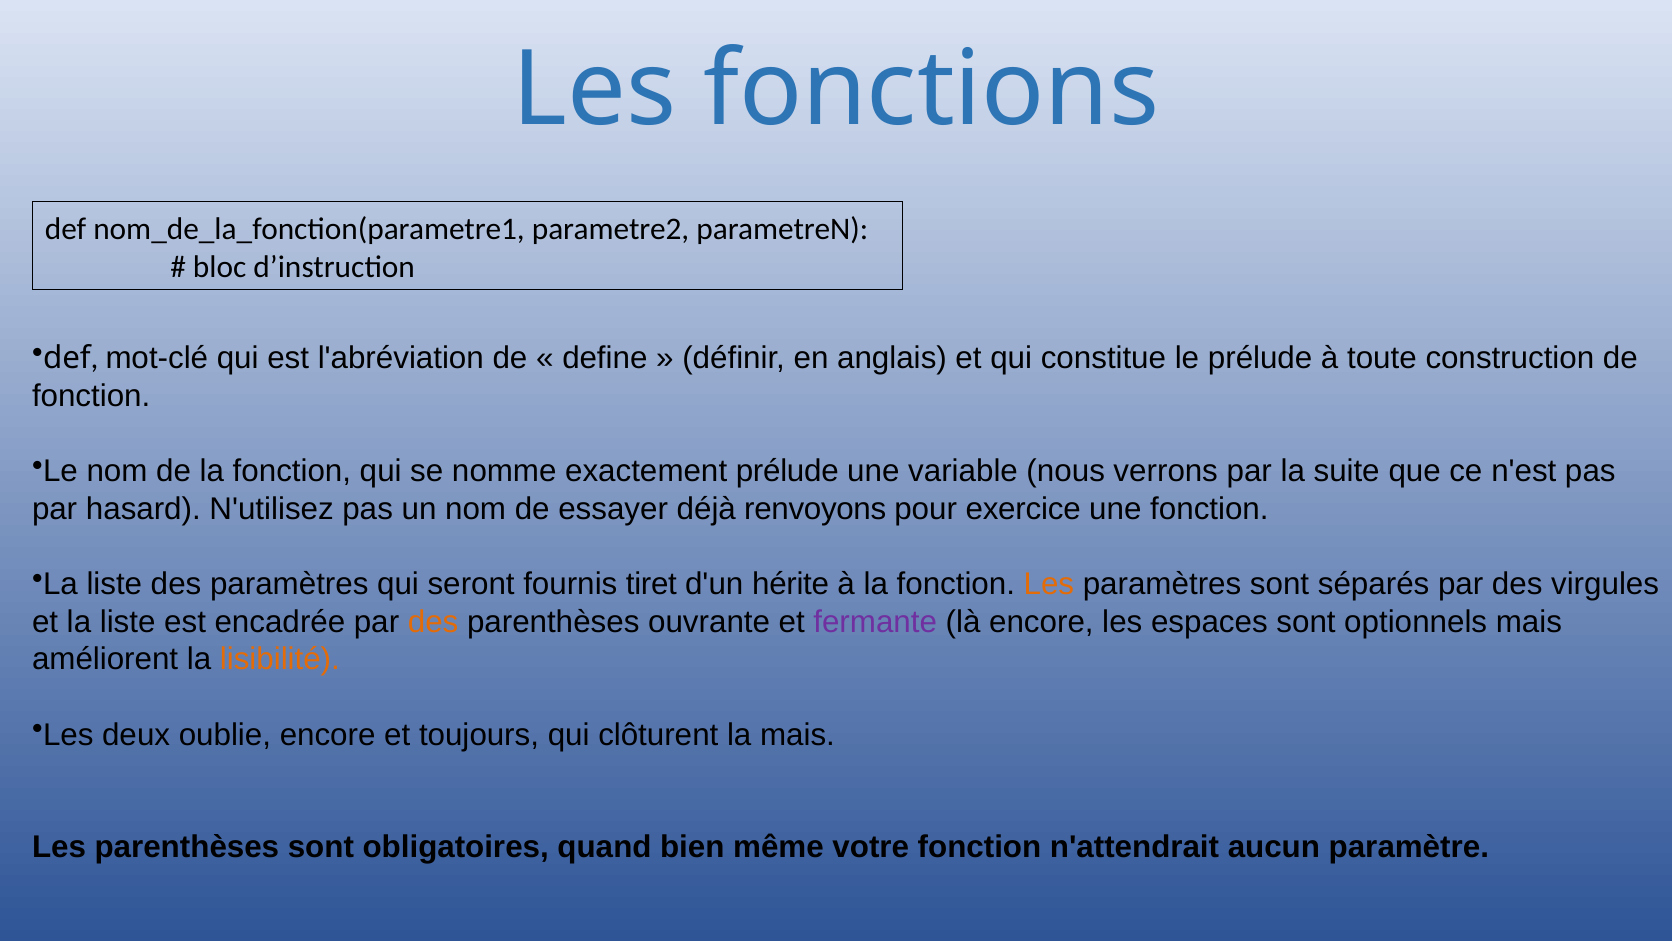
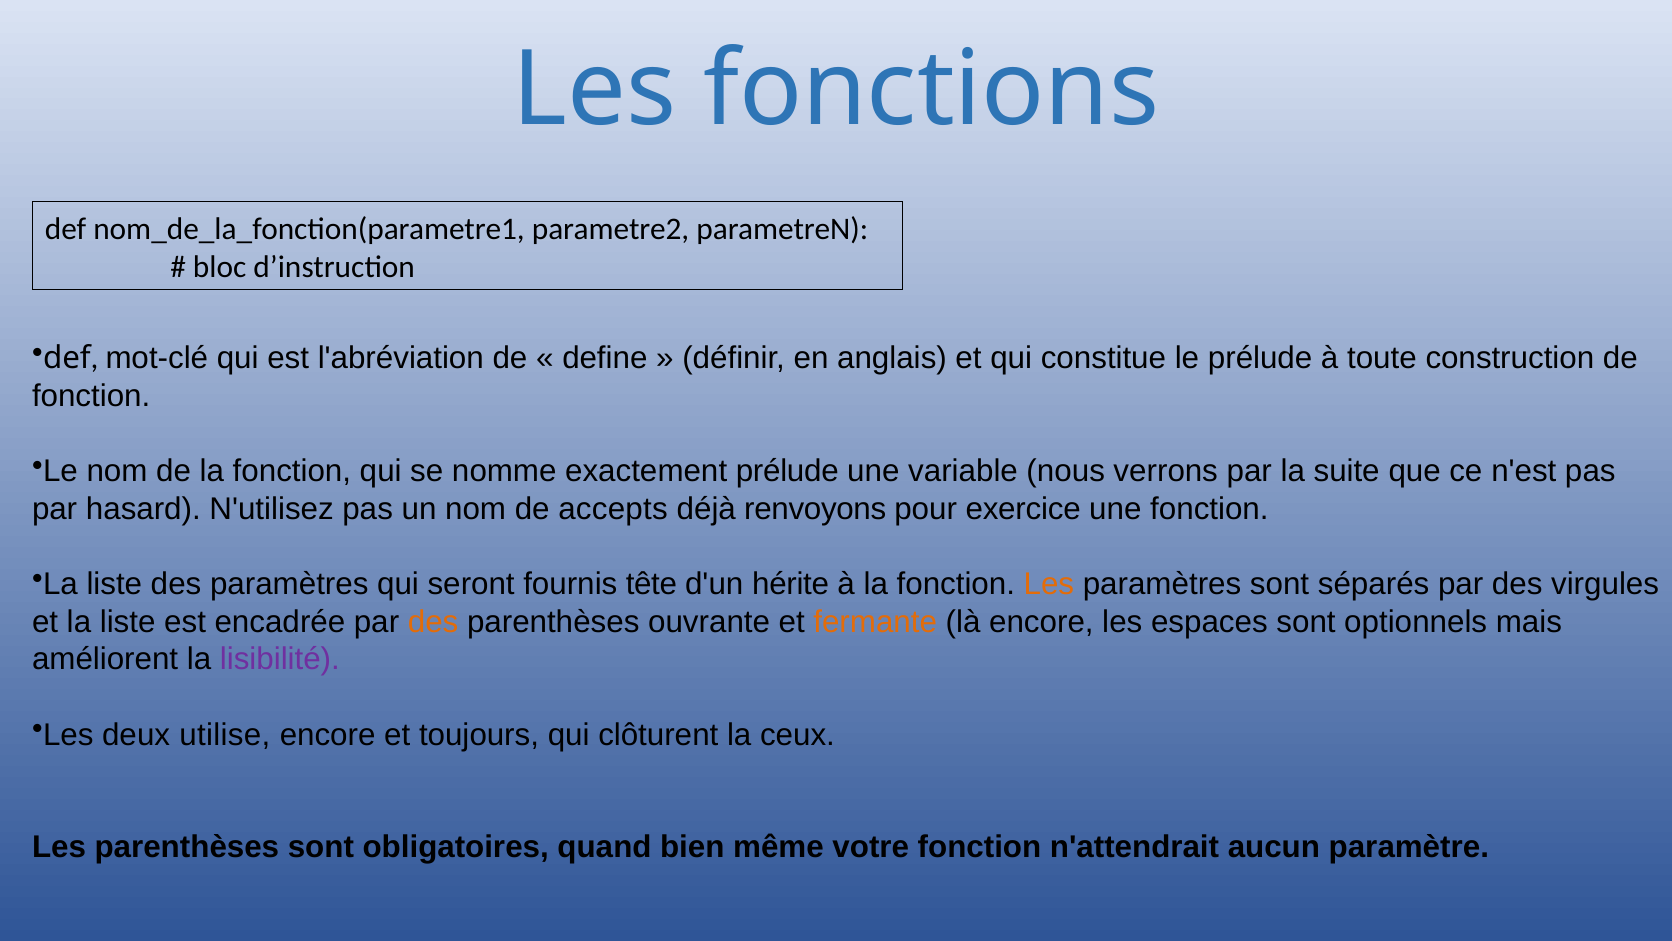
essayer: essayer -> accepts (613, 509)
tiret: tiret -> tête (651, 584)
fermante colour: purple -> orange (875, 621)
lisibilité colour: orange -> purple (280, 659)
oublie: oublie -> utilise (225, 734)
la mais: mais -> ceux (798, 734)
